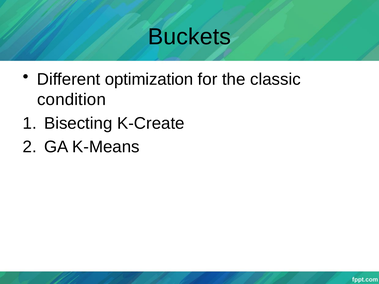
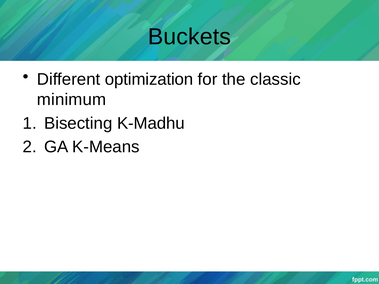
condition: condition -> minimum (72, 100)
K-Create: K-Create -> K-Madhu (151, 123)
